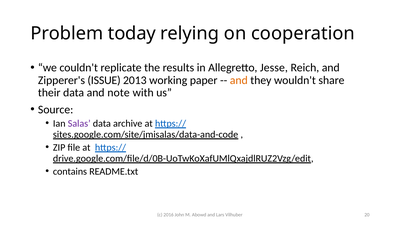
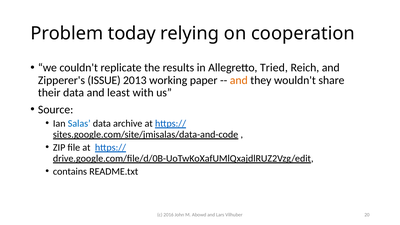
Jesse: Jesse -> Tried (274, 68)
note: note -> least (119, 93)
Salas colour: purple -> blue (79, 123)
